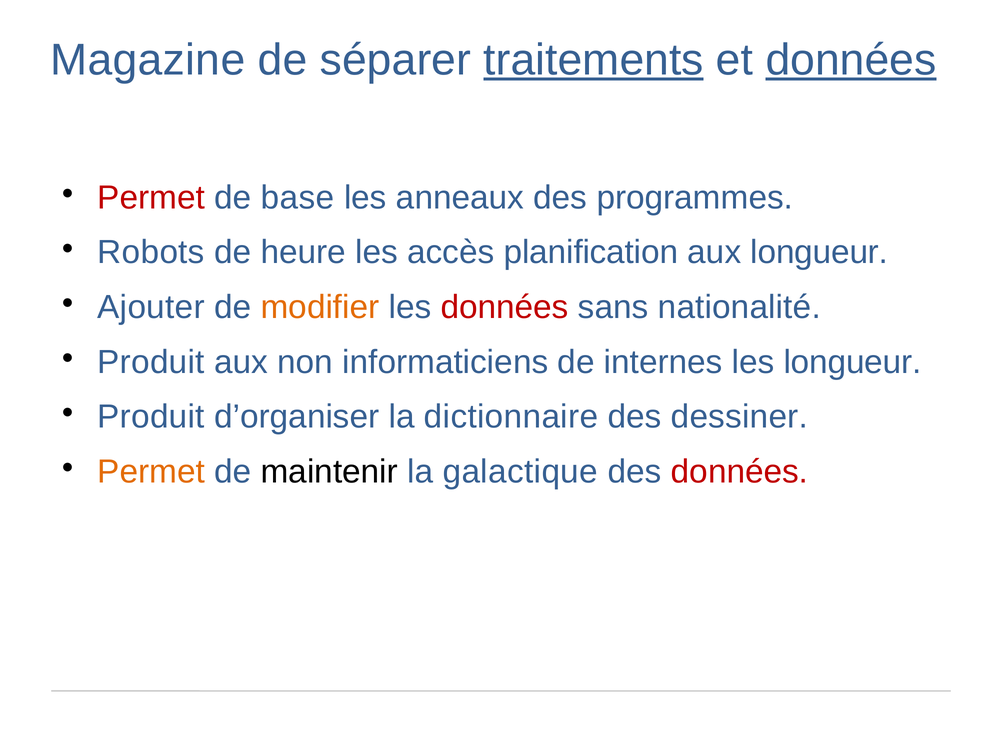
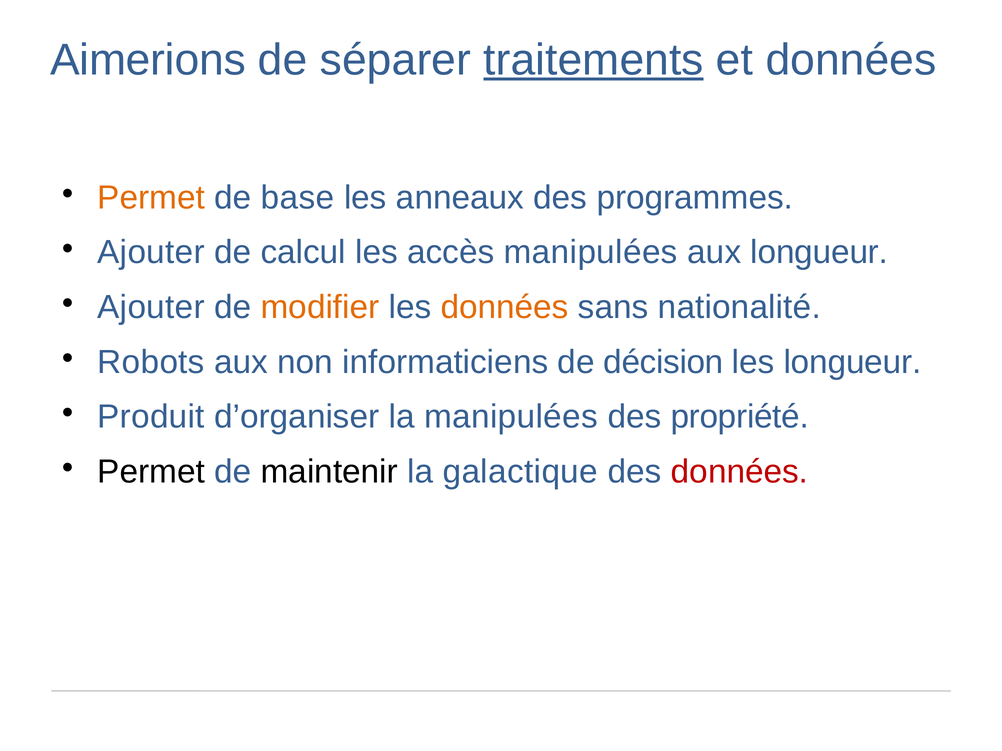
Magazine: Magazine -> Aimerions (148, 60)
données underline: present -> none (851, 60)
Permet colour: red -> orange (151, 198)
Robots: Robots -> Ajouter (151, 253)
heure: heure -> calcul (303, 253)
accès planification: planification -> manipulées (591, 253)
données colour: red -> orange (505, 307)
Produit: Produit -> Robots (151, 362)
internes: internes -> décision (663, 362)
la dictionnaire: dictionnaire -> manipulées (511, 417)
dessiner: dessiner -> propriété (740, 417)
Permet colour: orange -> black (151, 472)
